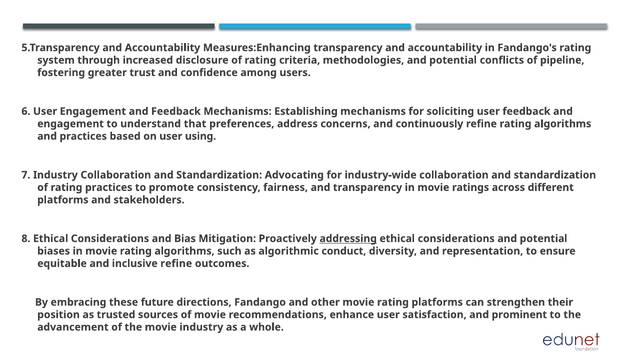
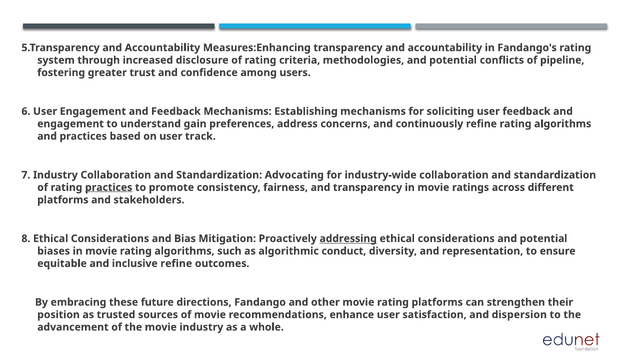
that: that -> gain (195, 124)
using: using -> track (200, 136)
practices underline: none -> present (109, 188)
prominent: prominent -> dispersion (519, 315)
